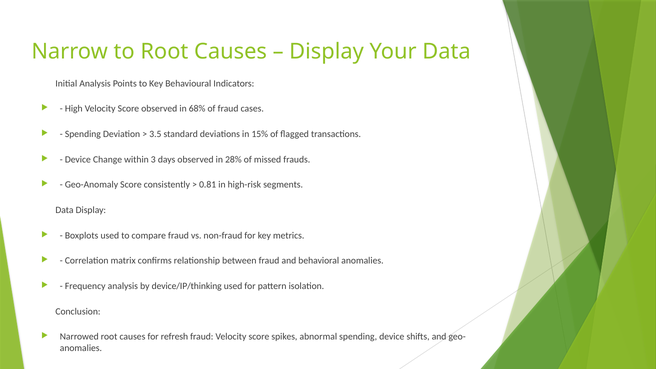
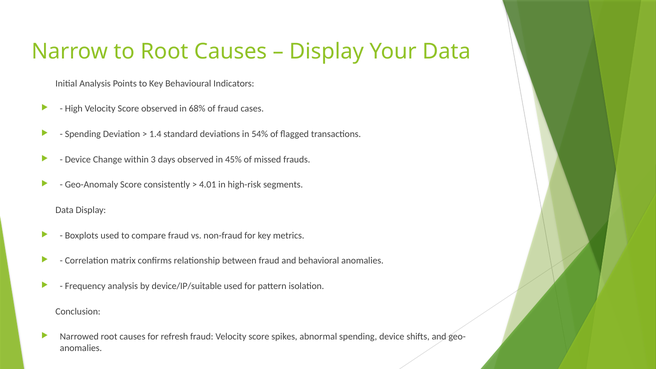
3.5: 3.5 -> 1.4 (155, 134)
15%: 15% -> 54% (260, 134)
28%: 28% -> 45% (233, 159)
0.81: 0.81 -> 4.01 (208, 185)
device/IP/thinking: device/IP/thinking -> device/IP/suitable (187, 286)
